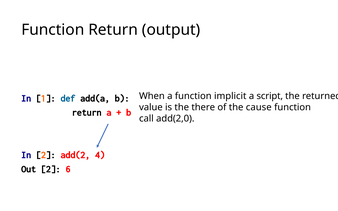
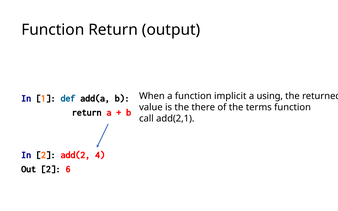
script: script -> using (270, 96)
cause: cause -> terms (259, 108)
add(2,0: add(2,0 -> add(2,1 (175, 119)
